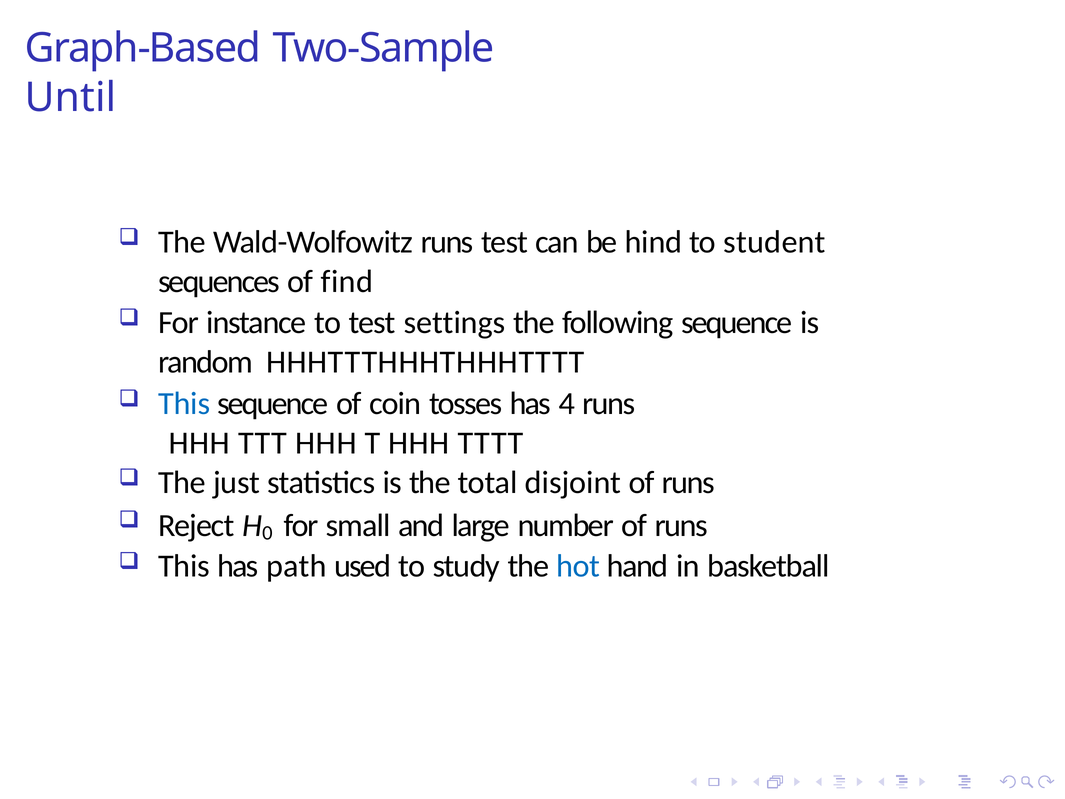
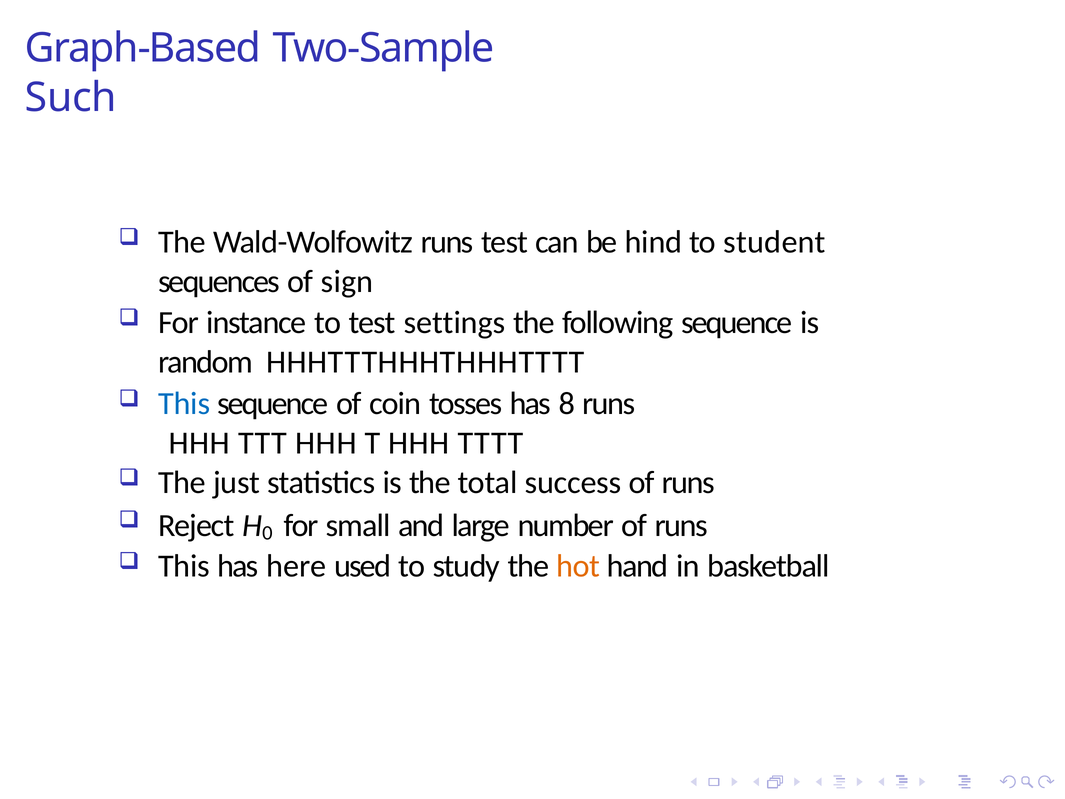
Until: Until -> Such (71, 98)
find: find -> sign (347, 282)
4: 4 -> 8 (567, 404)
disjoint: disjoint -> success (573, 483)
path: path -> here (296, 567)
hot colour: blue -> orange (578, 567)
